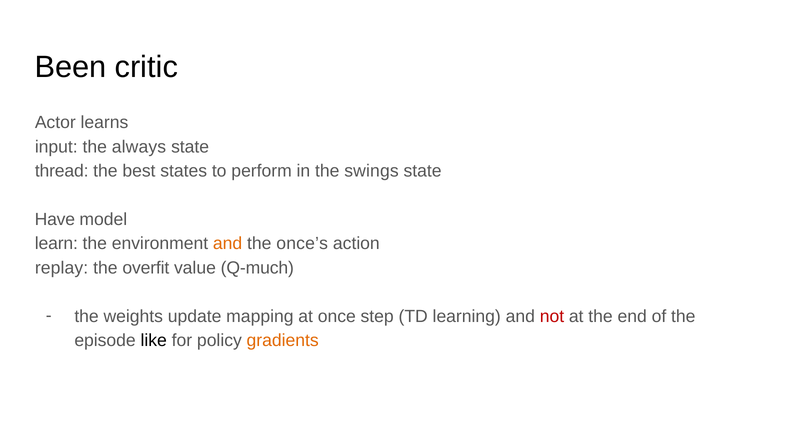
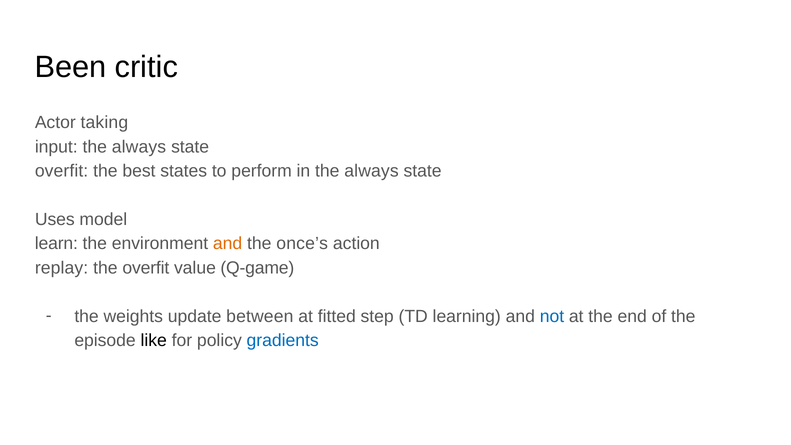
learns: learns -> taking (104, 123)
thread: thread -> overfit (62, 171)
in the swings: swings -> always (372, 171)
Have: Have -> Uses (55, 219)
Q-much: Q-much -> Q-game (257, 268)
mapping: mapping -> between (260, 316)
once: once -> fitted (337, 316)
not colour: red -> blue (552, 316)
gradients colour: orange -> blue (283, 341)
